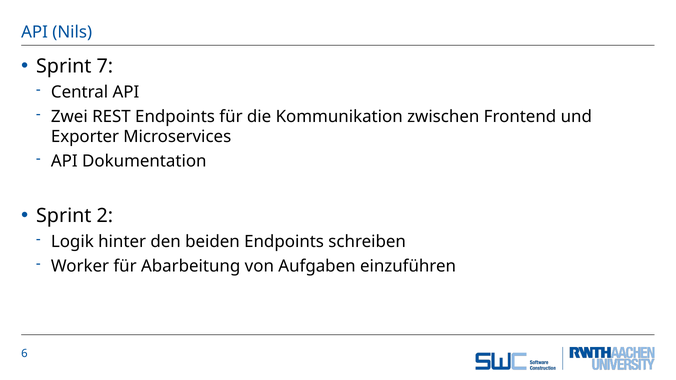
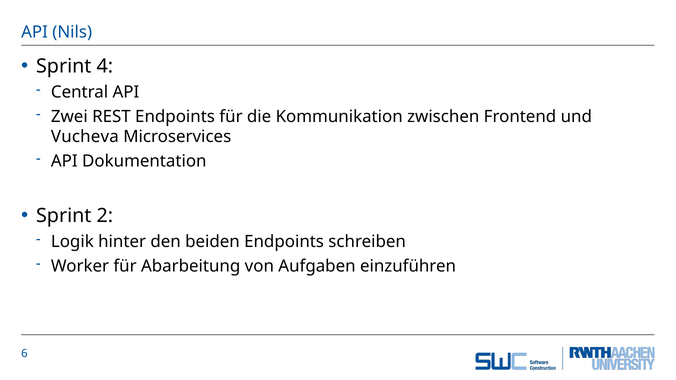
7: 7 -> 4 (105, 66)
Exporter: Exporter -> Vucheva (85, 137)
